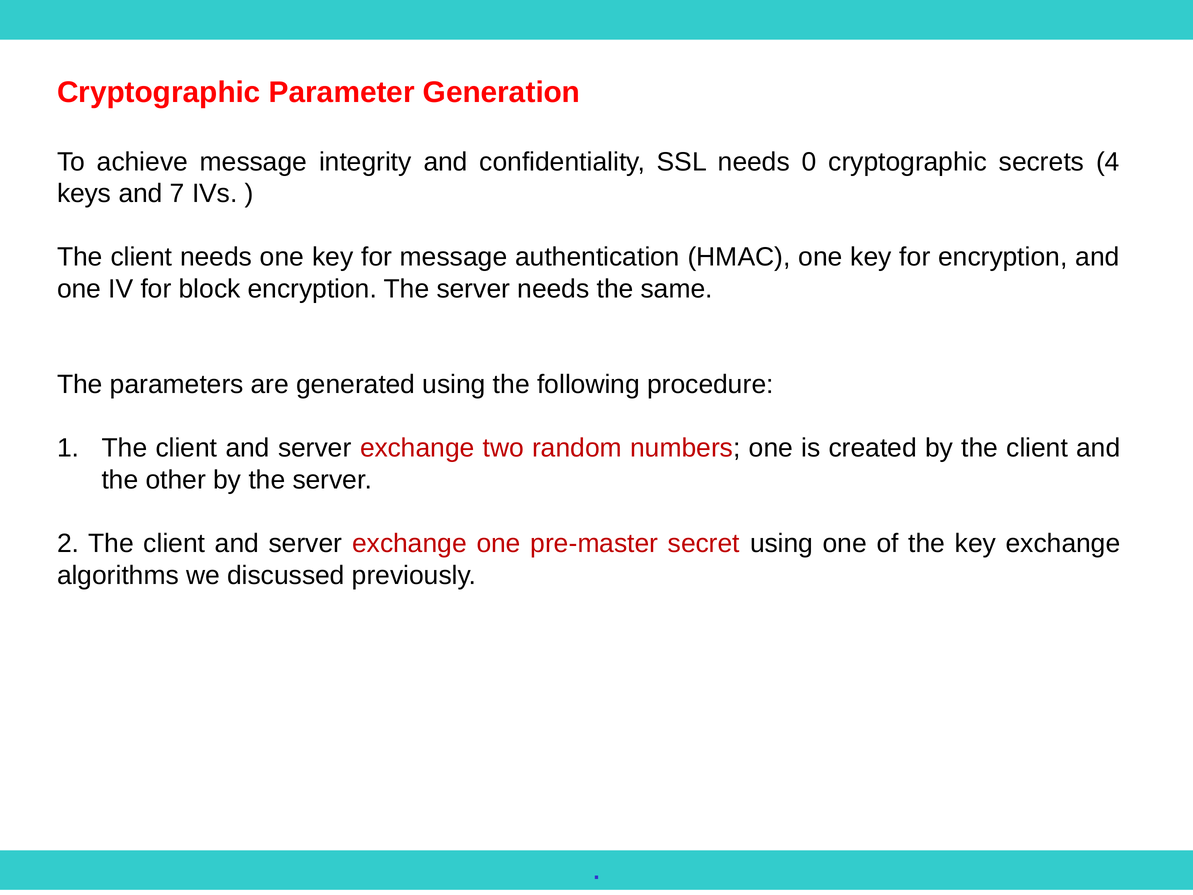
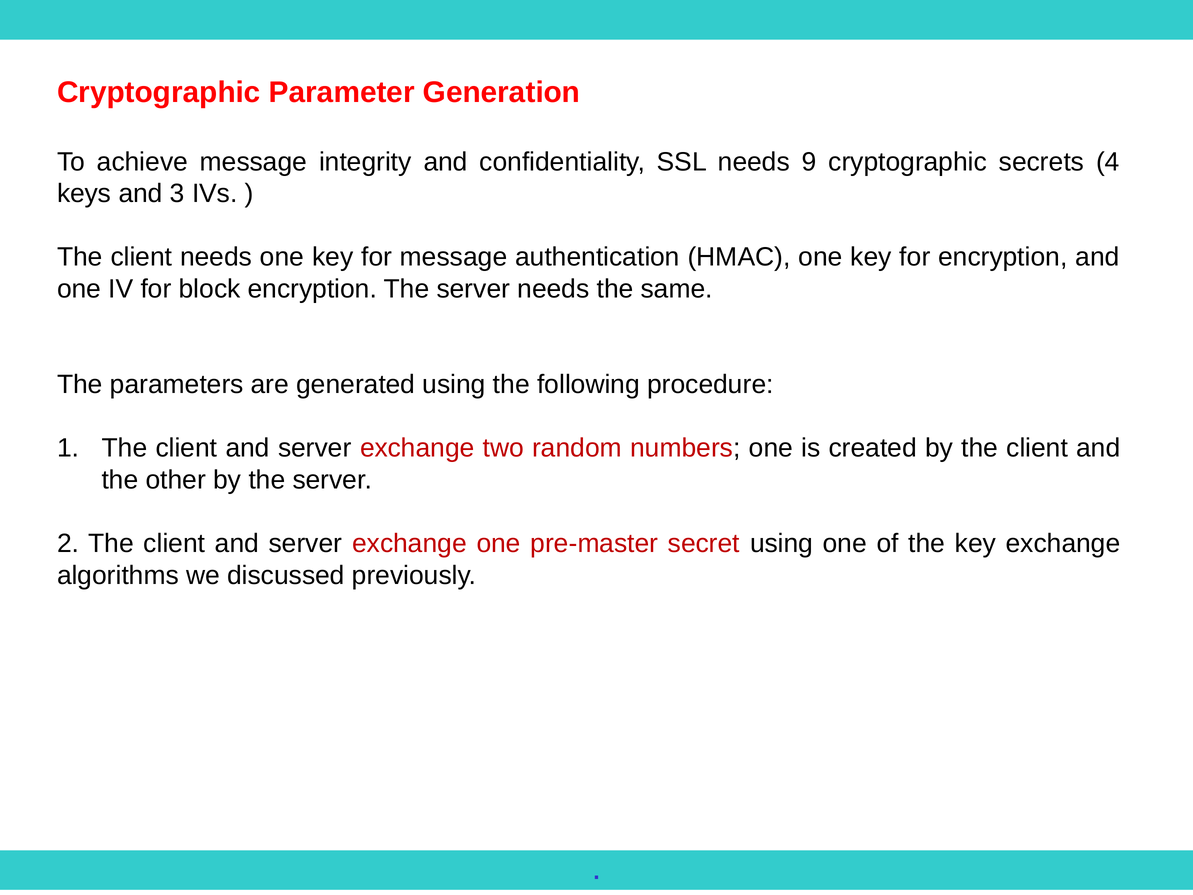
0: 0 -> 9 (809, 162)
7: 7 -> 3 (177, 194)
